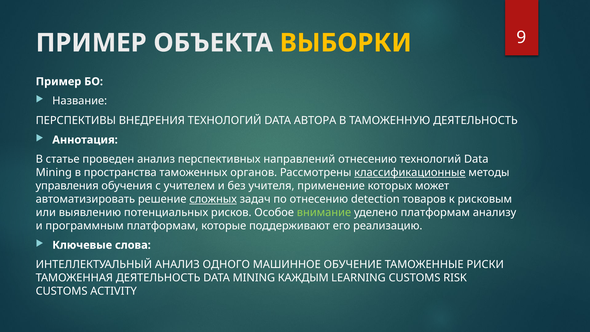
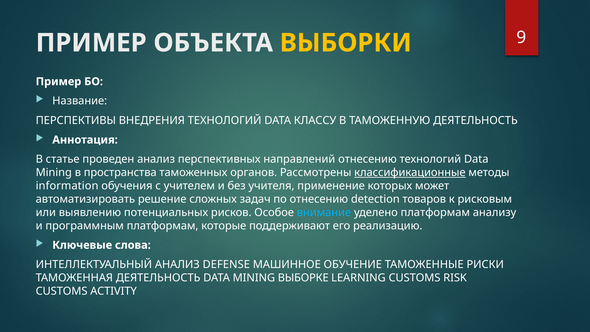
АВТОРА: АВТОРА -> КЛАССУ (315, 120)
управления: управления -> information (67, 186)
сложных underline: present -> none (213, 199)
внимание colour: light green -> light blue (324, 212)
ОДНОГО: ОДНОГО -> DEFENSE (226, 264)
КАЖДЫМ: КАЖДЫМ -> ВЫБОРКЕ (303, 278)
